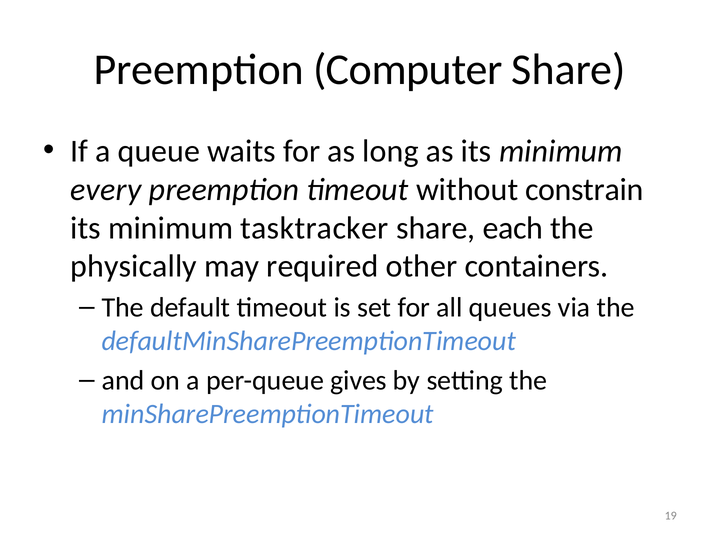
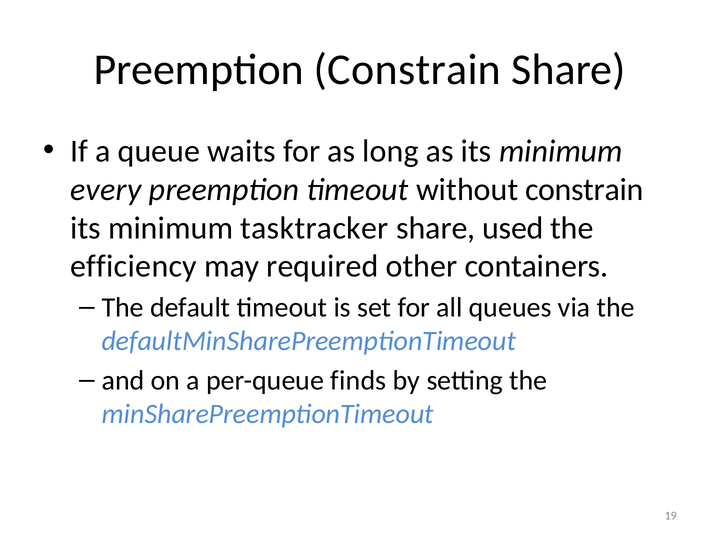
Preemption Computer: Computer -> Constrain (407, 70)
each: each -> used (513, 228)
physically: physically -> efficiency (133, 266)
gives: gives -> finds (358, 380)
